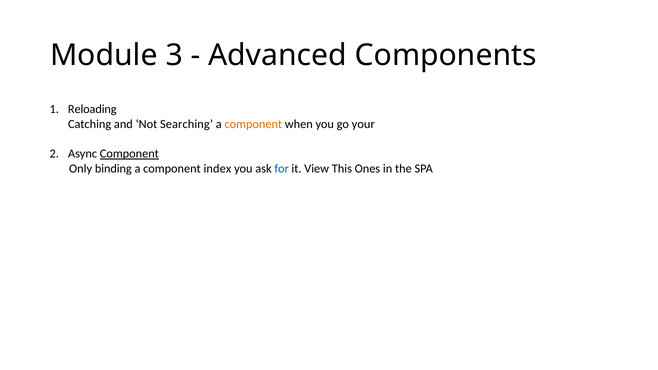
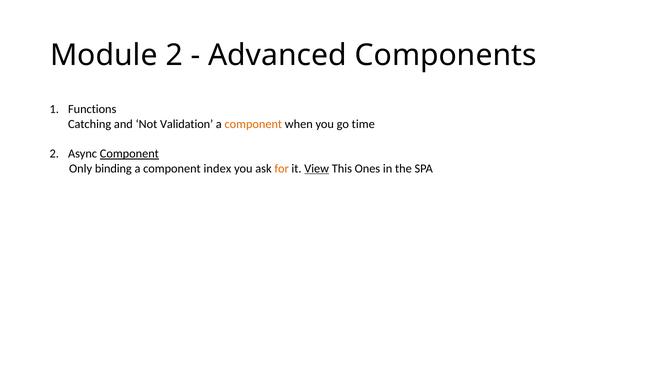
Module 3: 3 -> 2 (174, 55)
Reloading: Reloading -> Functions (92, 109)
Searching: Searching -> Validation (187, 124)
your: your -> time (363, 124)
for colour: blue -> orange (282, 168)
View underline: none -> present (317, 168)
